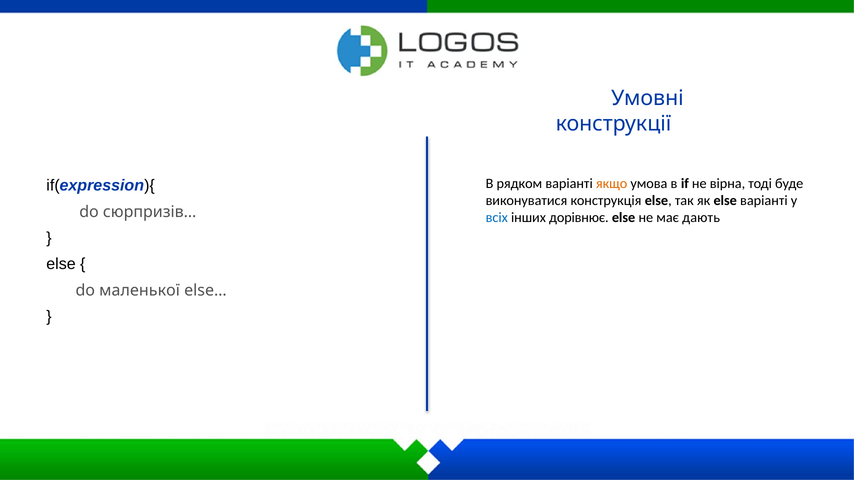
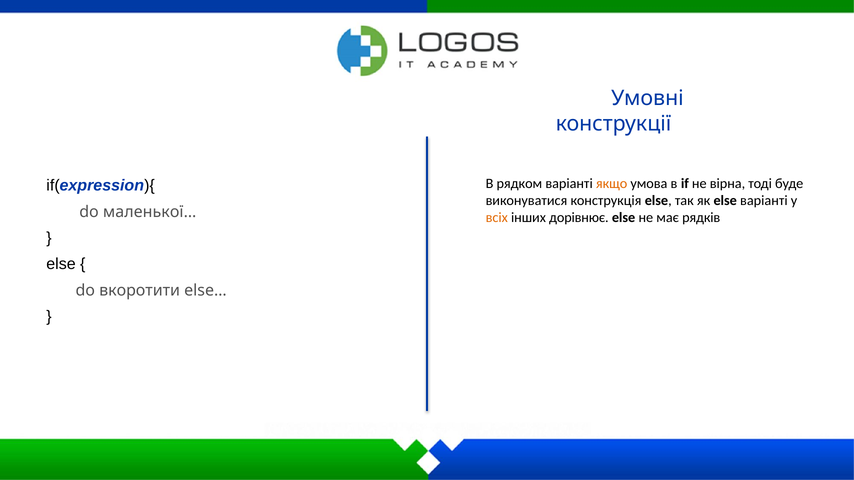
сюрпризів…: сюрпризів… -> маленької… (150, 212)
всіх colour: blue -> orange (497, 218)
дають: дають -> рядків (701, 218)
маленької: маленької -> вкоротити (140, 291)
